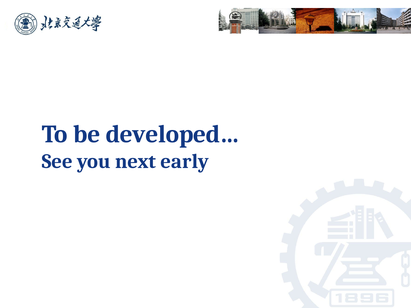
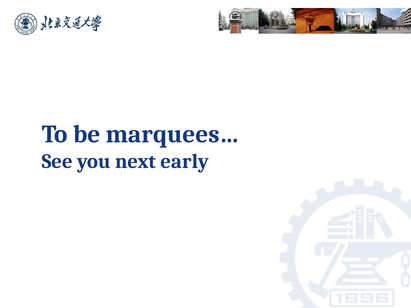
developed…: developed… -> marquees… (172, 134)
